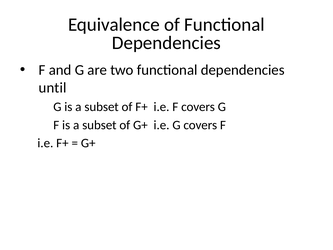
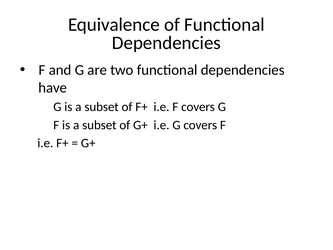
until: until -> have (53, 88)
